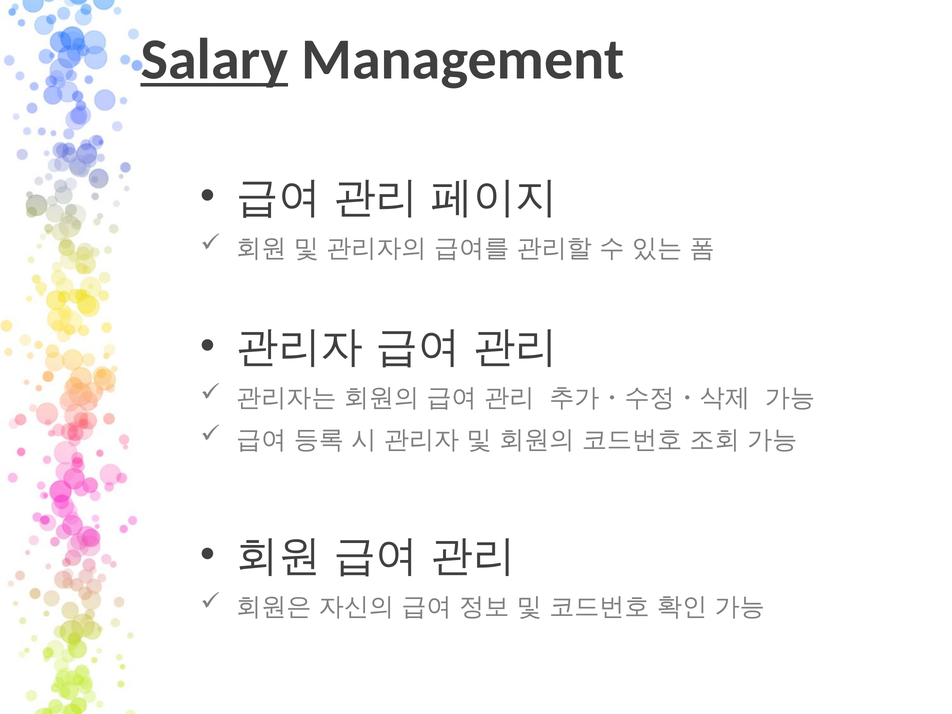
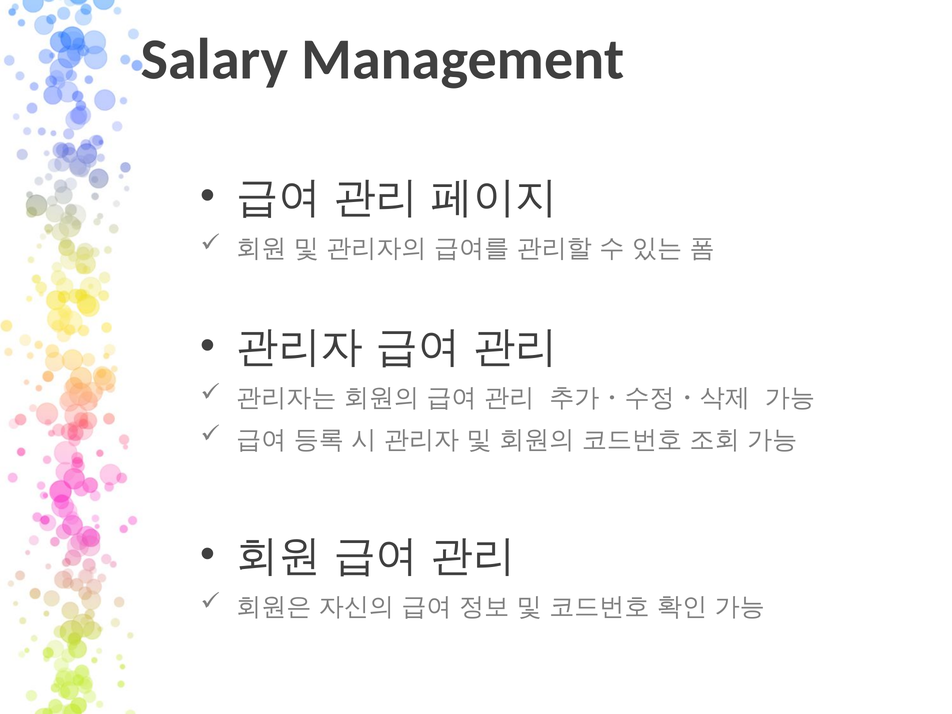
Salary underline: present -> none (214, 60)
